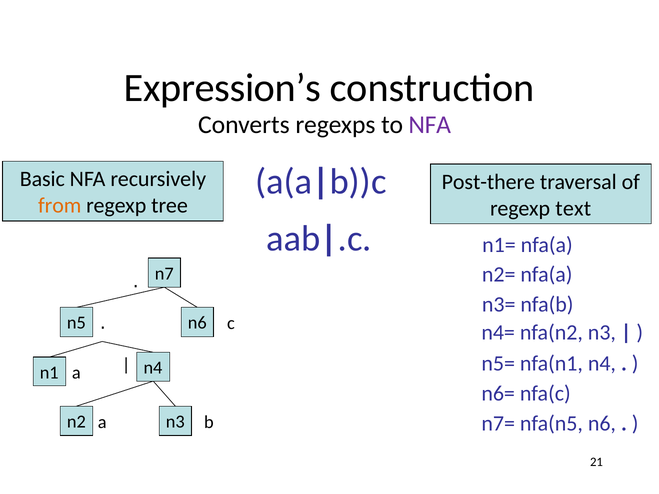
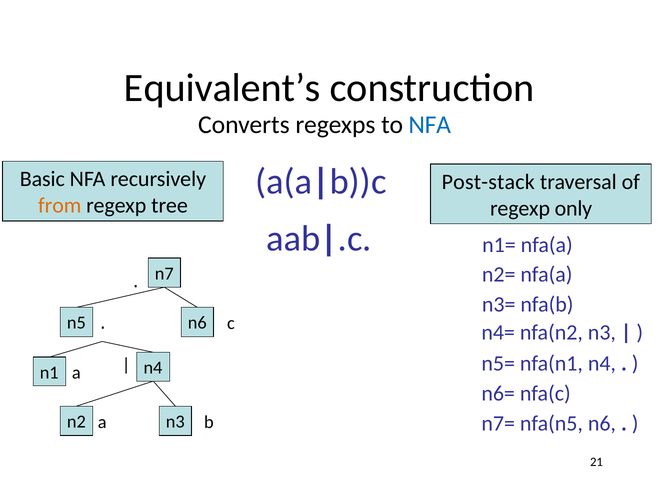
Expression’s: Expression’s -> Equivalent’s (222, 88)
NFA colour: purple -> blue (430, 125)
Post-there: Post-there -> Post-stack (488, 182)
text: text -> only (573, 208)
